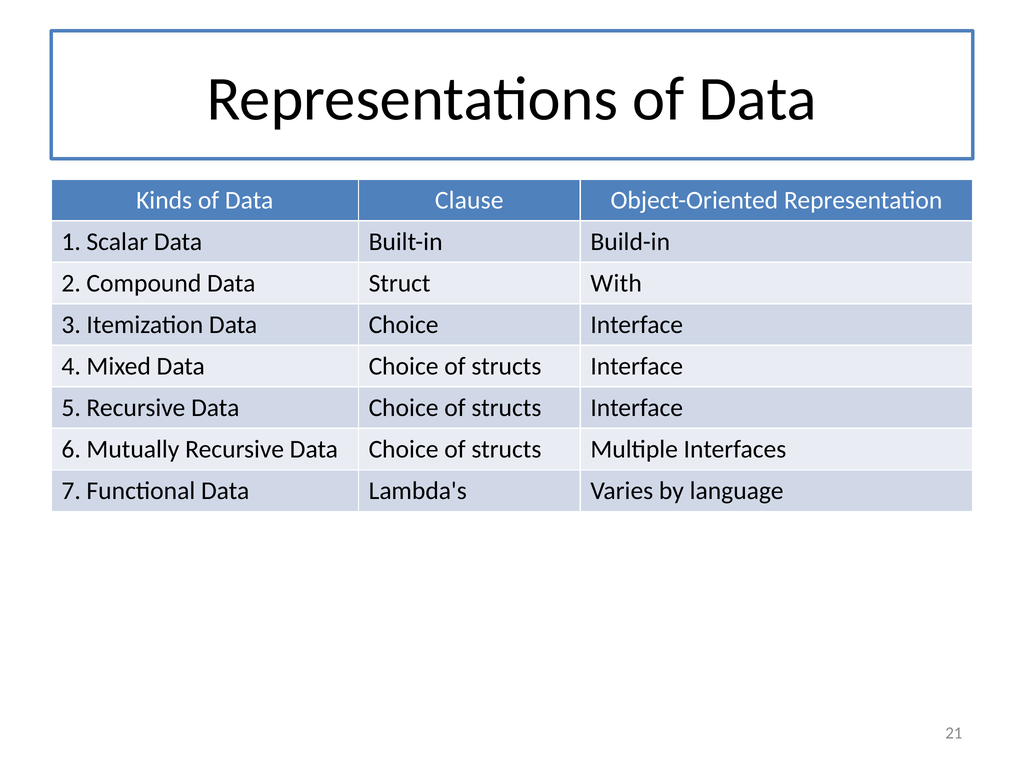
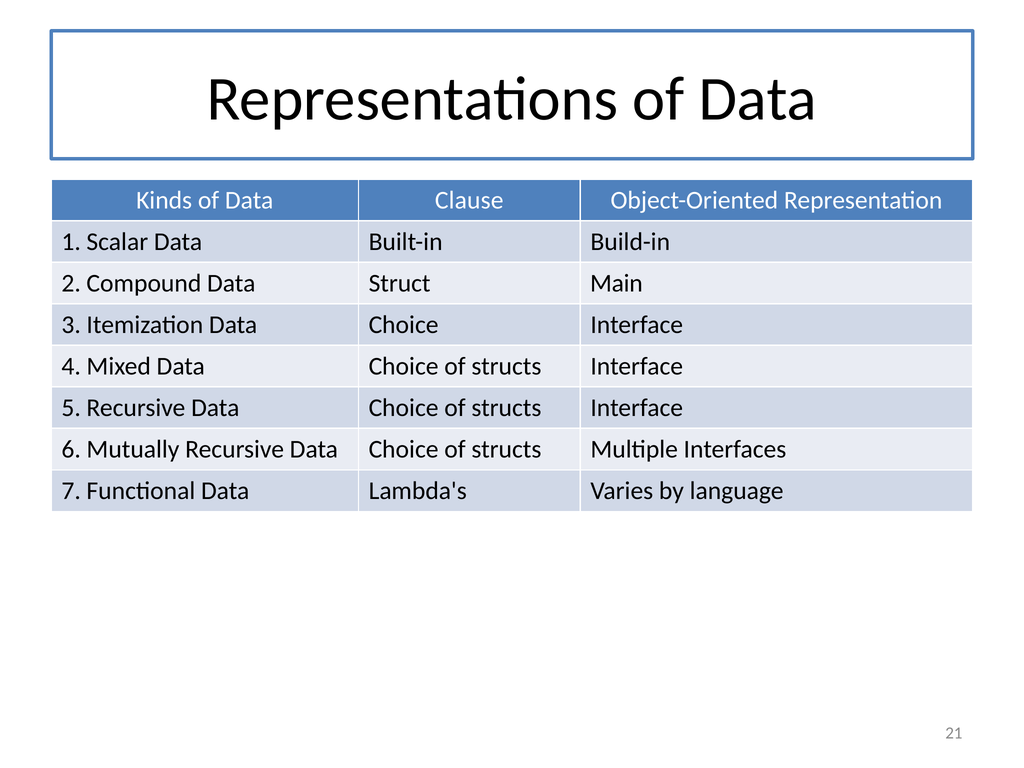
With: With -> Main (616, 283)
